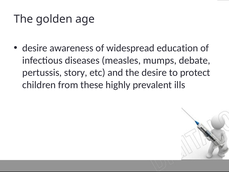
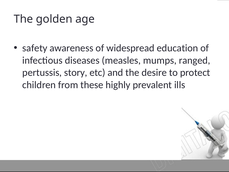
desire: desire -> safety (35, 48)
debate: debate -> ranged (195, 60)
